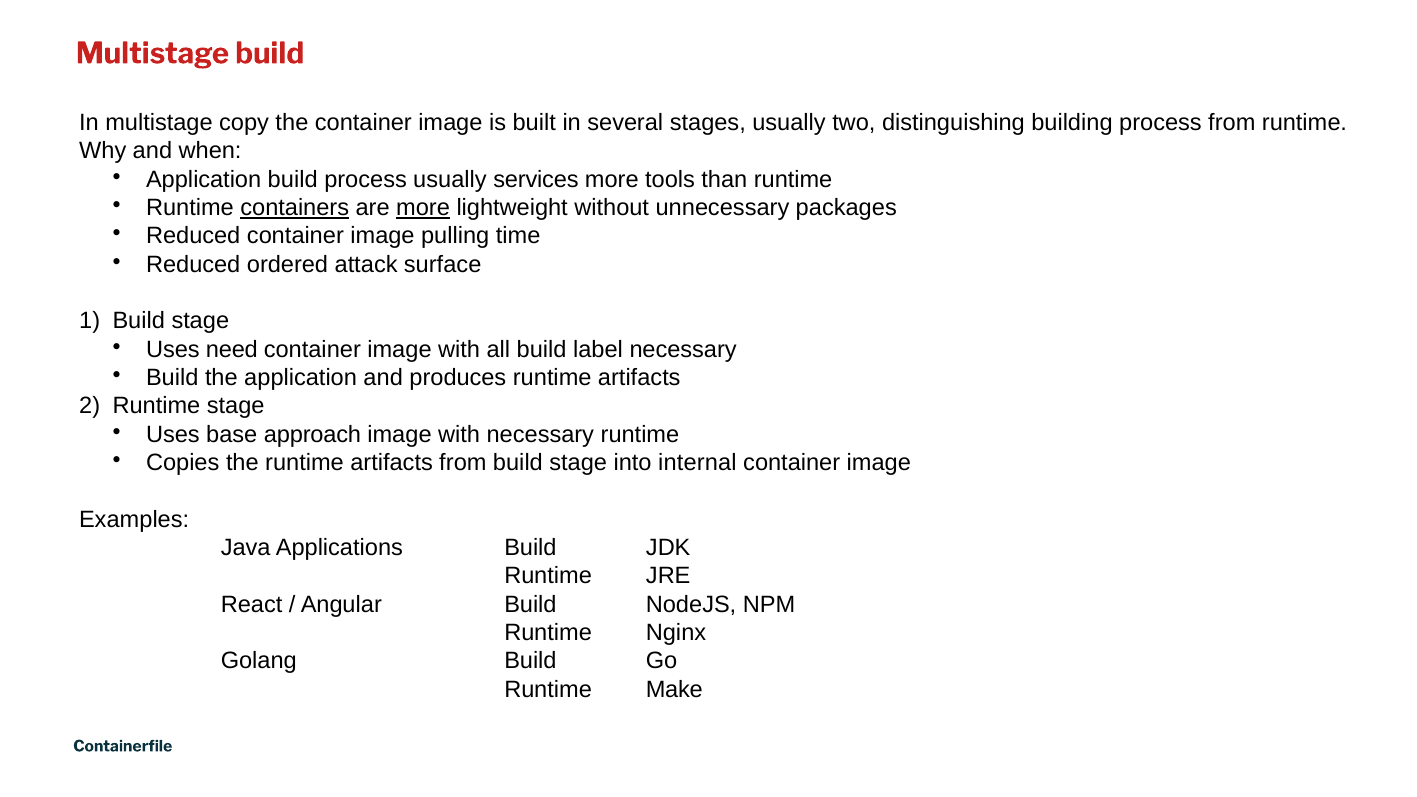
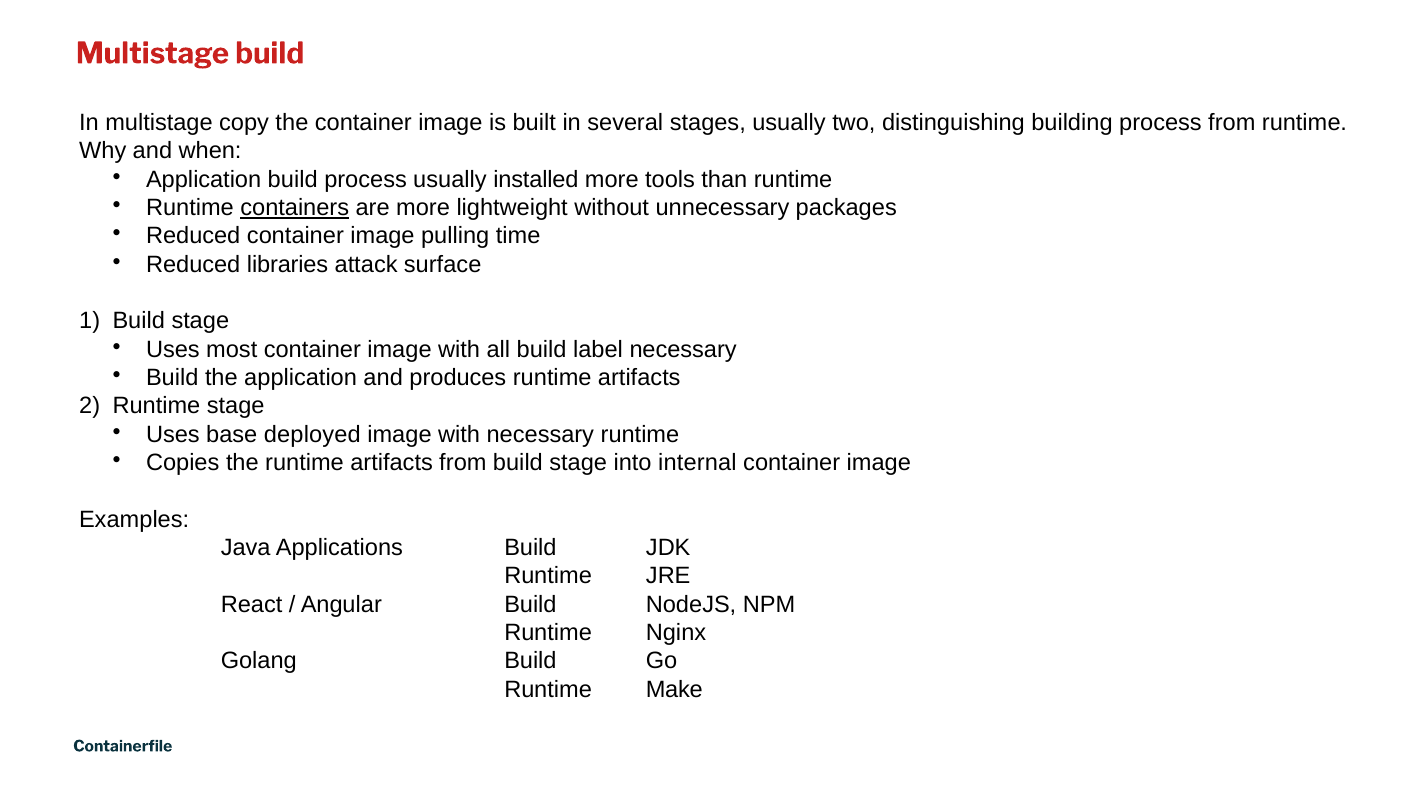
services: services -> installed (536, 179)
more underline: present -> none (423, 208)
ordered: ordered -> libraries (288, 264)
need: need -> most (232, 349)
approach: approach -> deployed (312, 434)
